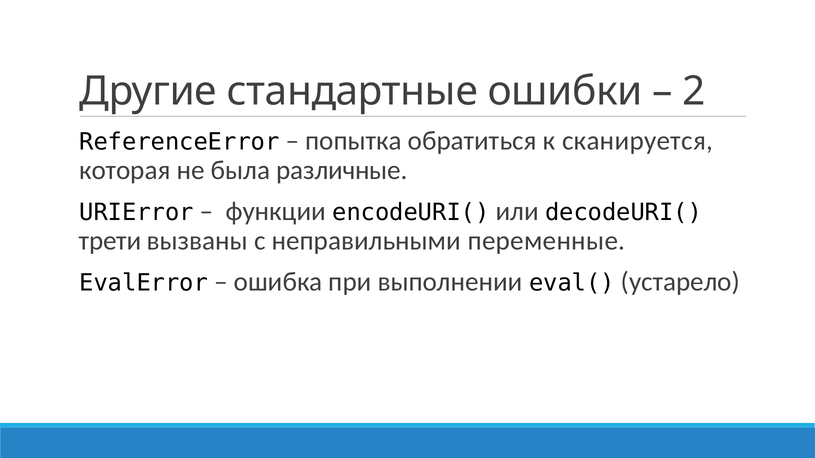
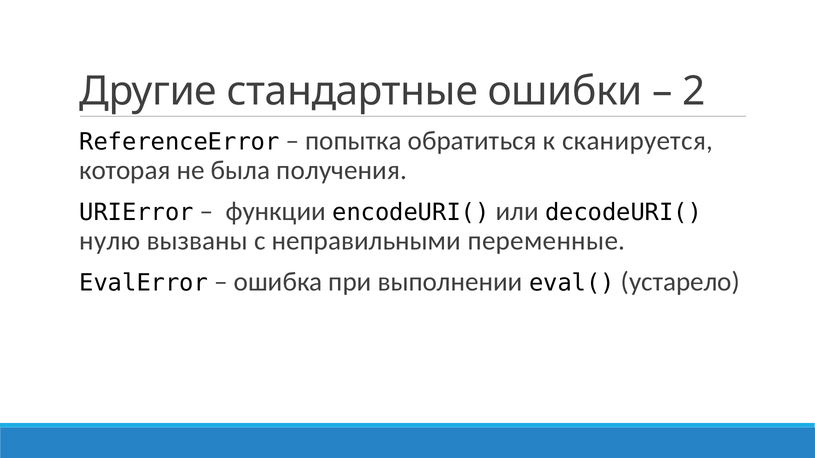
различные: различные -> получения (342, 170)
трети: трети -> нулю (110, 241)
